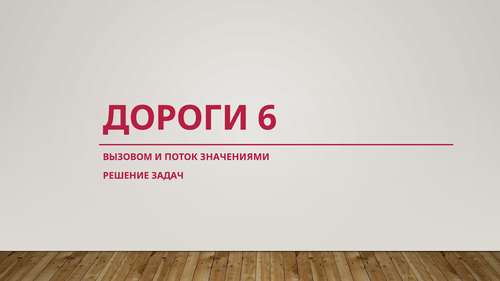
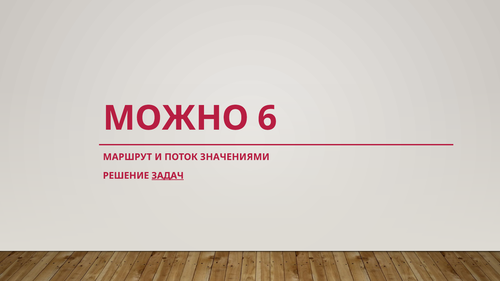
ДОРОГИ: ДОРОГИ -> МОЖНО (176, 118)
ВЫЗОВОМ: ВЫЗОВОМ -> МАРШРУТ (127, 157)
ЗАДАЧ underline: none -> present (168, 176)
